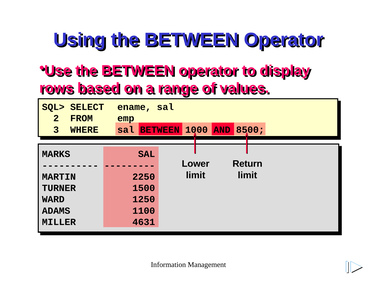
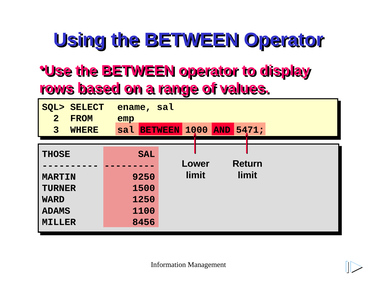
8500: 8500 -> 5471 (250, 130)
MARKS: MARKS -> THOSE (56, 154)
2250: 2250 -> 9250 (144, 177)
4631: 4631 -> 8456 (144, 222)
